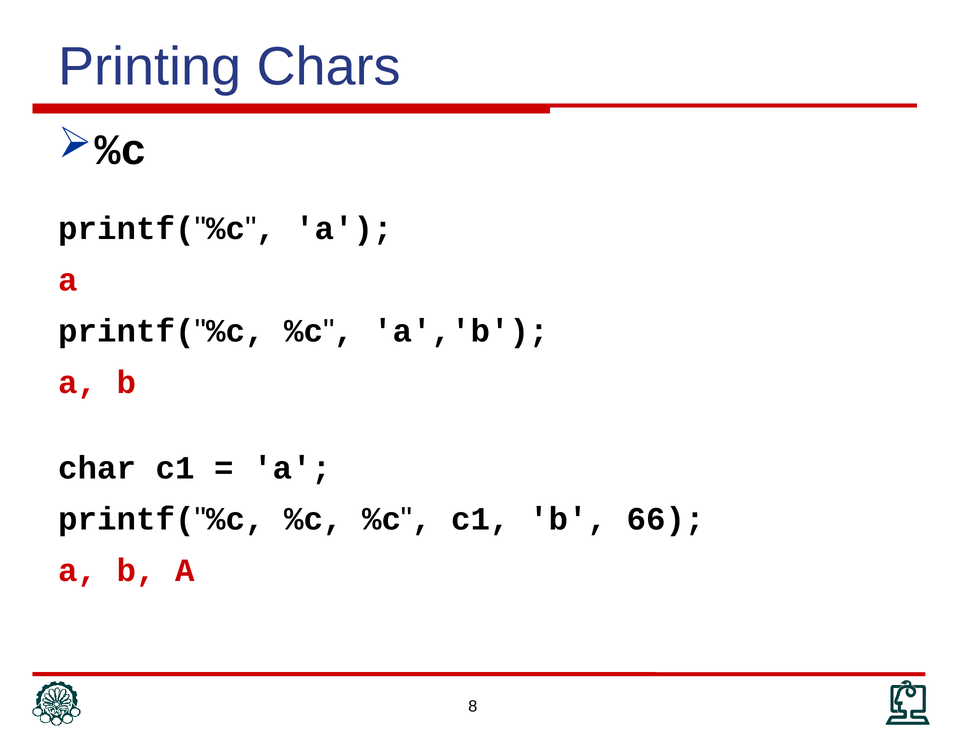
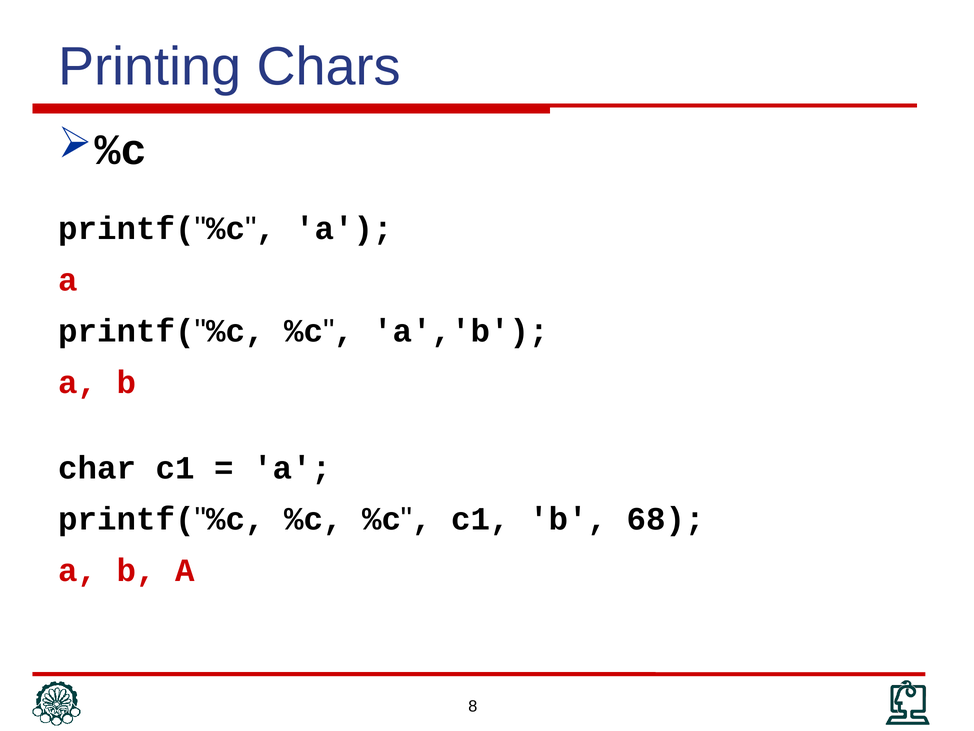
66: 66 -> 68 (666, 519)
